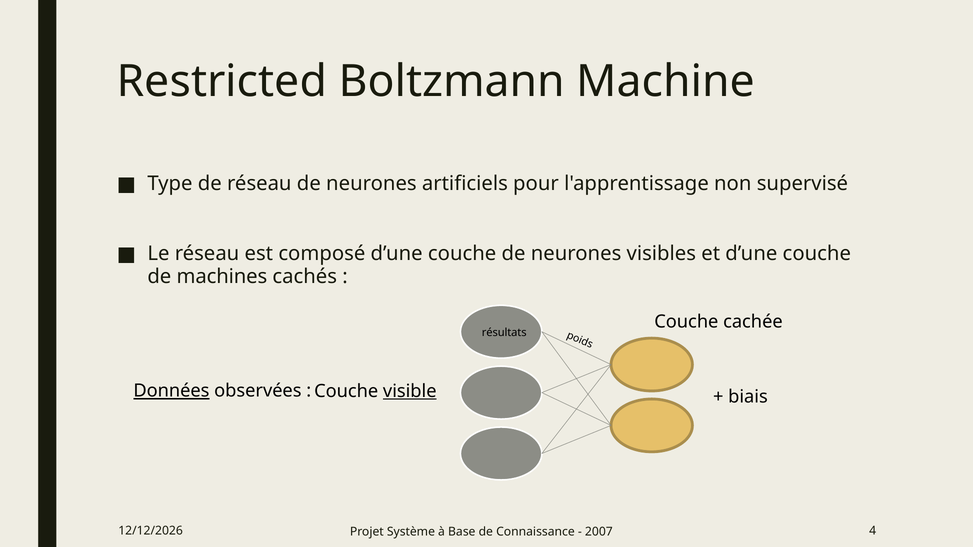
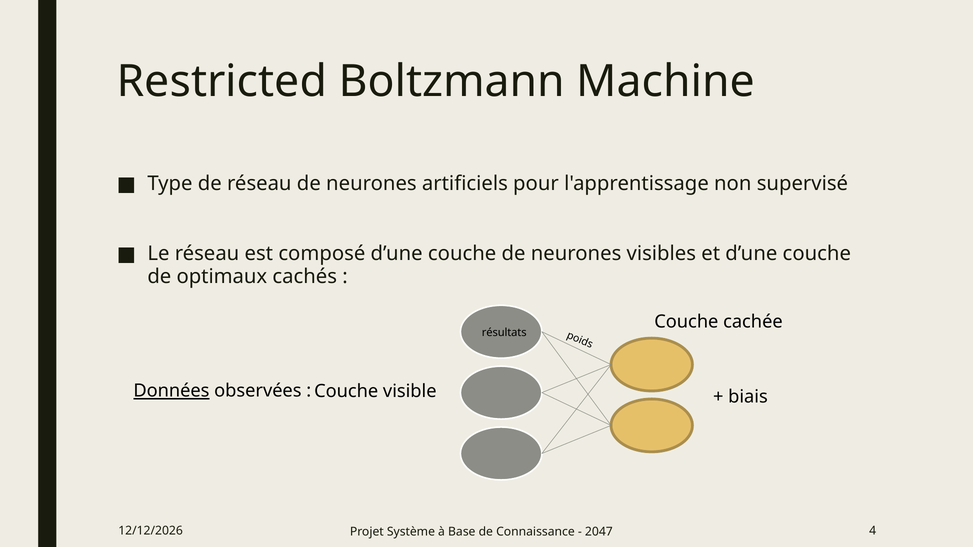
machines: machines -> optimaux (222, 277)
visible underline: present -> none (410, 392)
2007: 2007 -> 2047 (599, 532)
